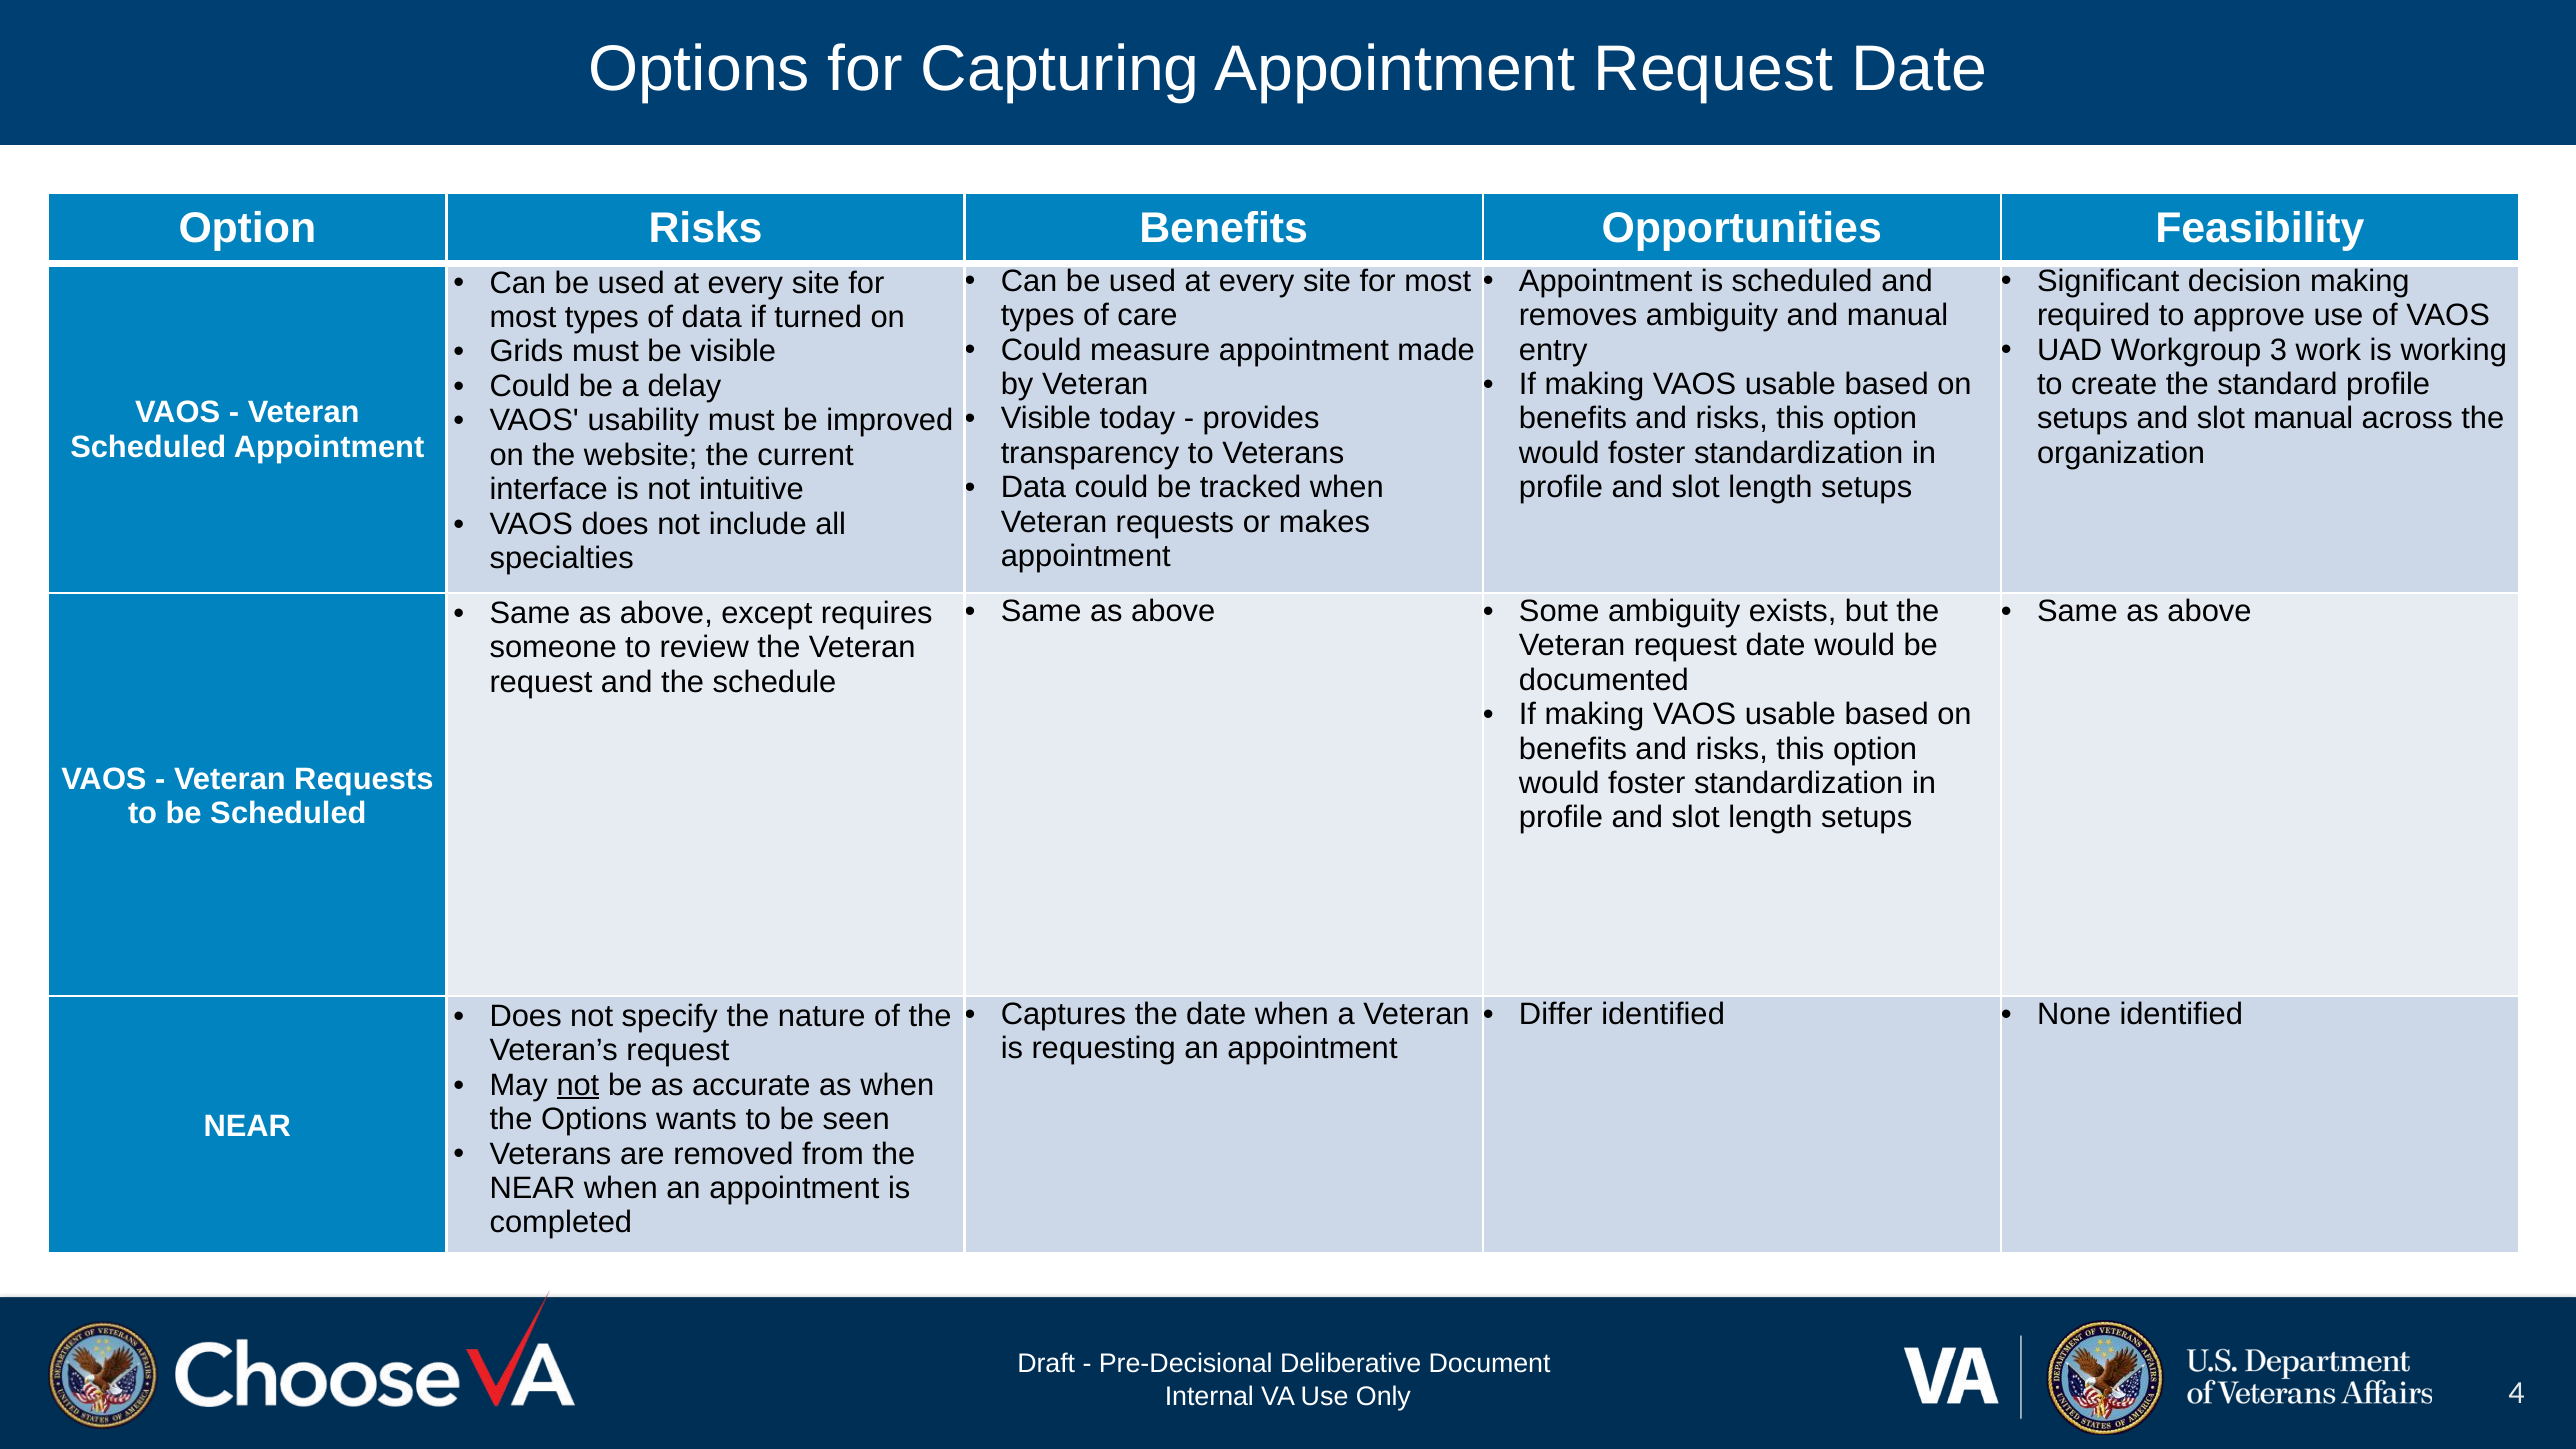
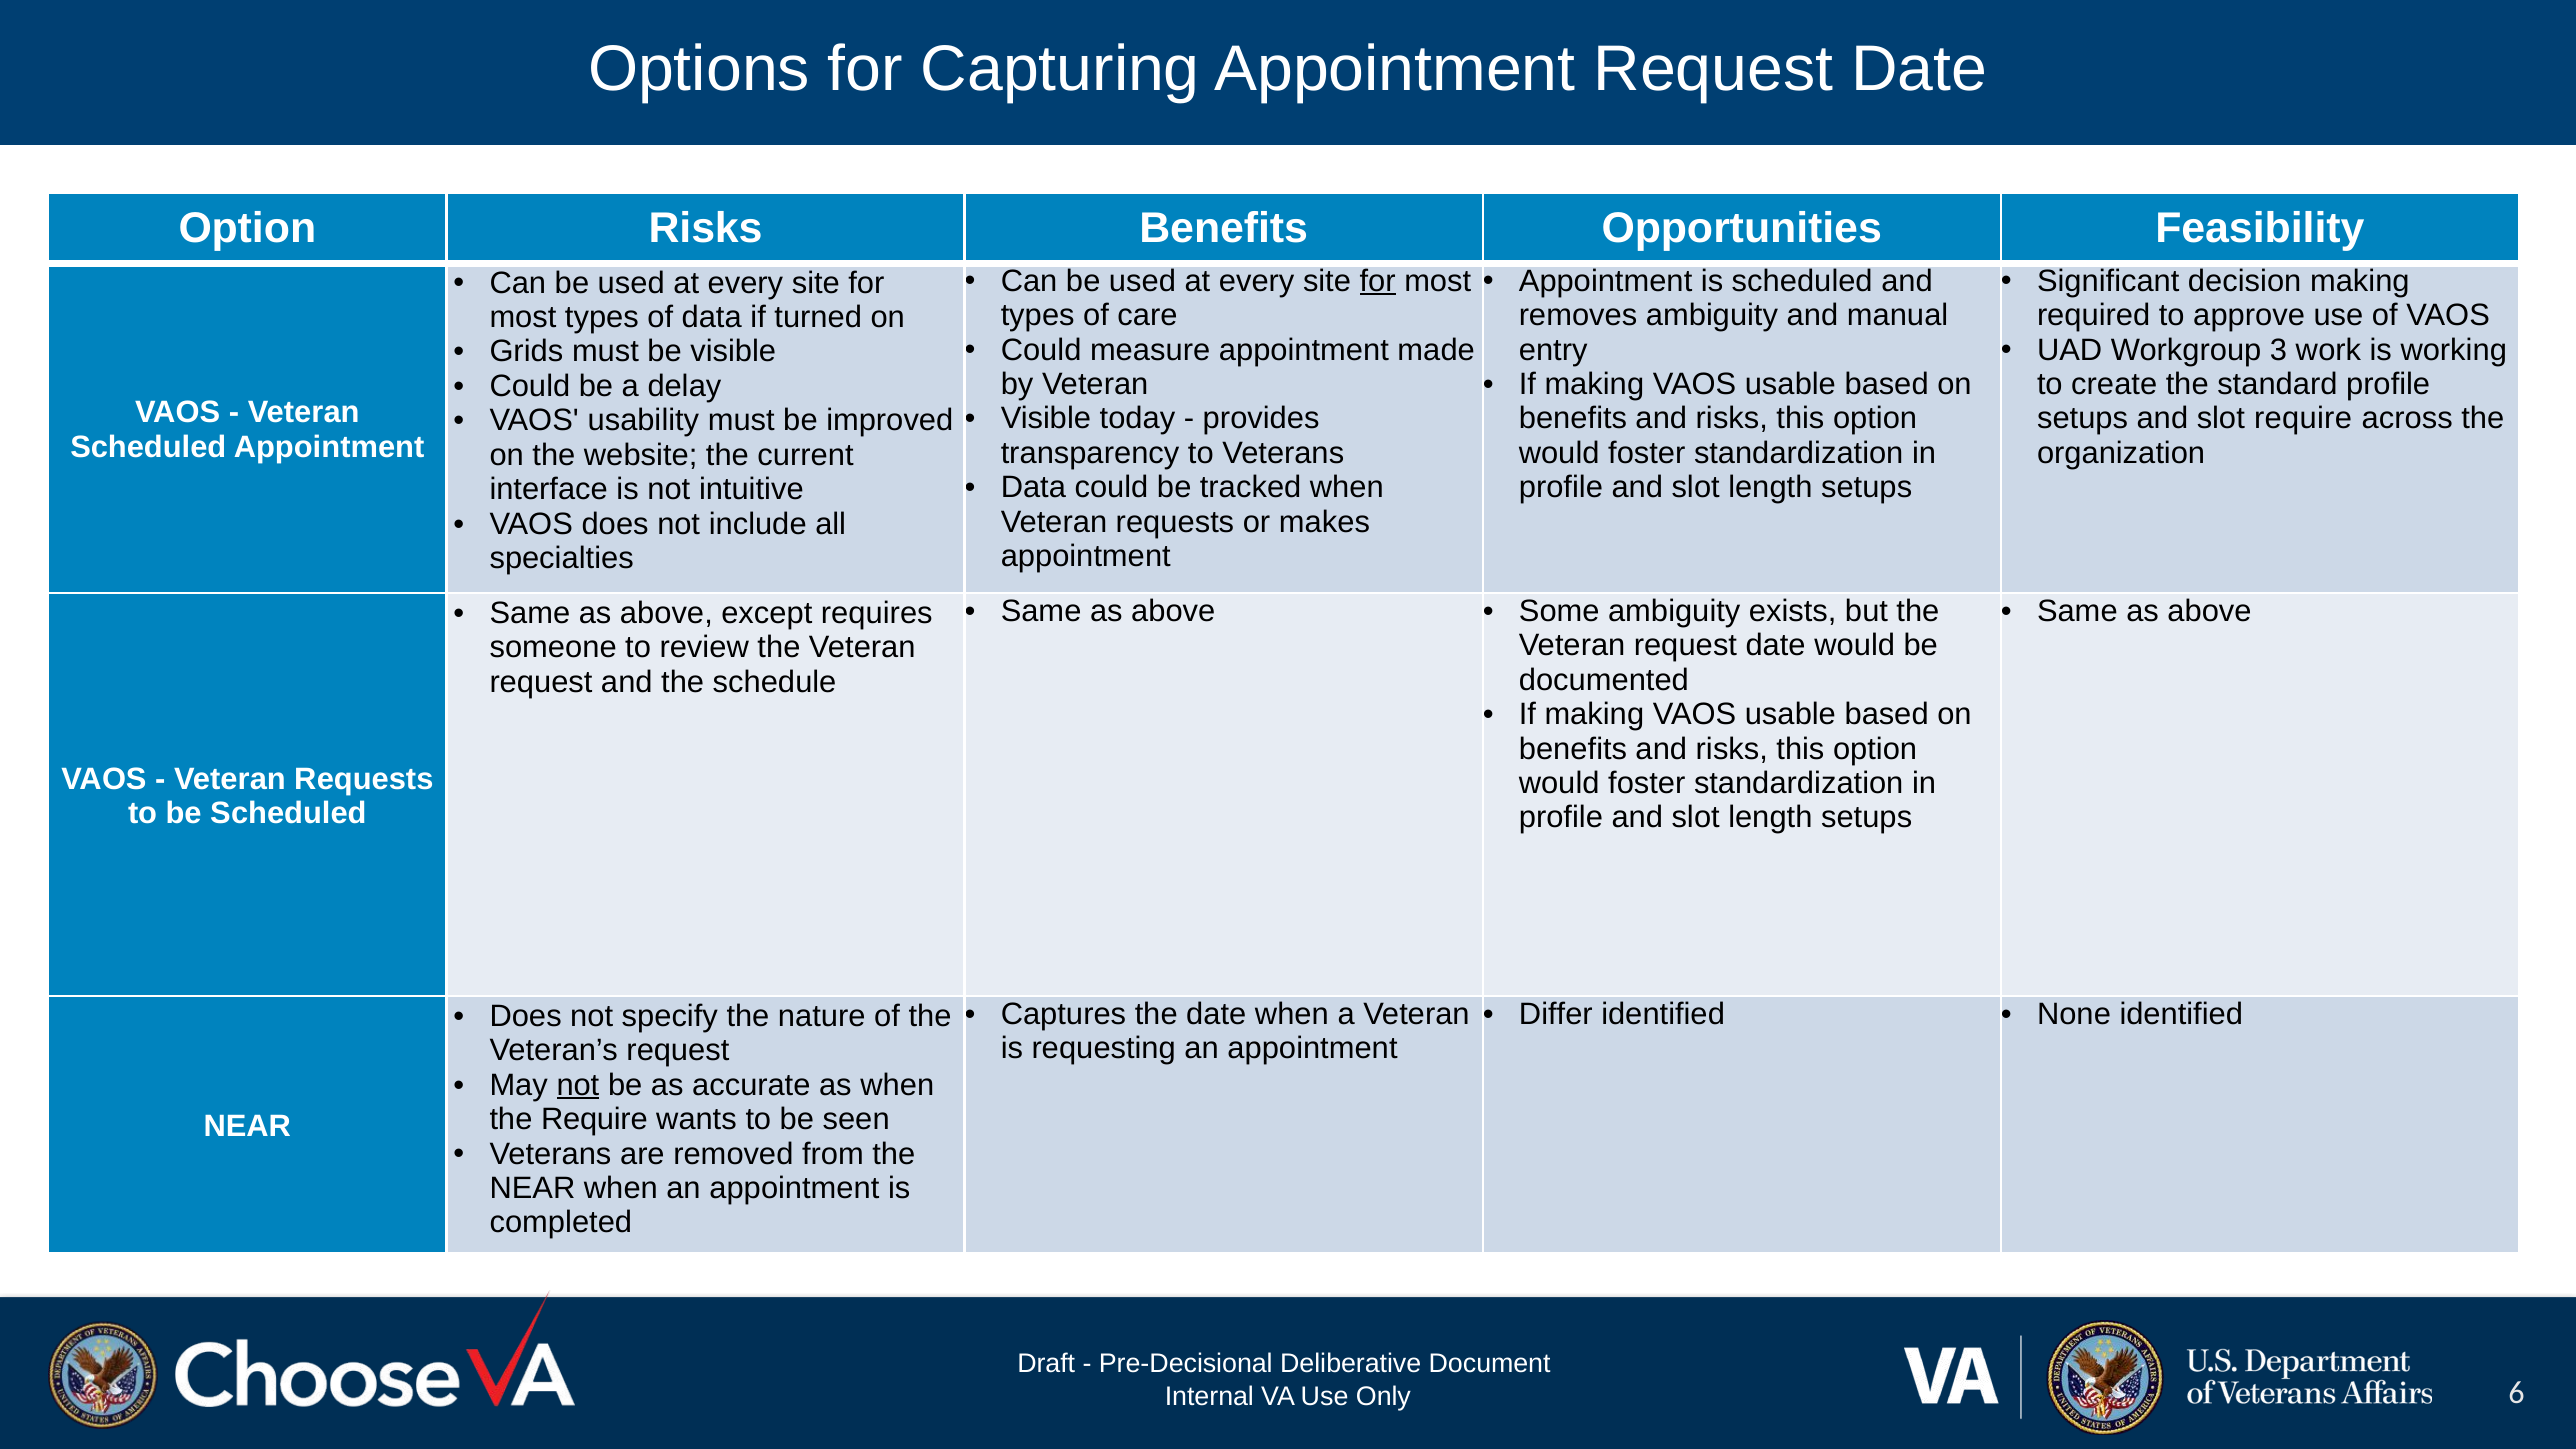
for underline: none -> present (1378, 281)
slot manual: manual -> require (2303, 419)
the Options: Options -> Require (594, 1119)
4: 4 -> 6 (2516, 1393)
